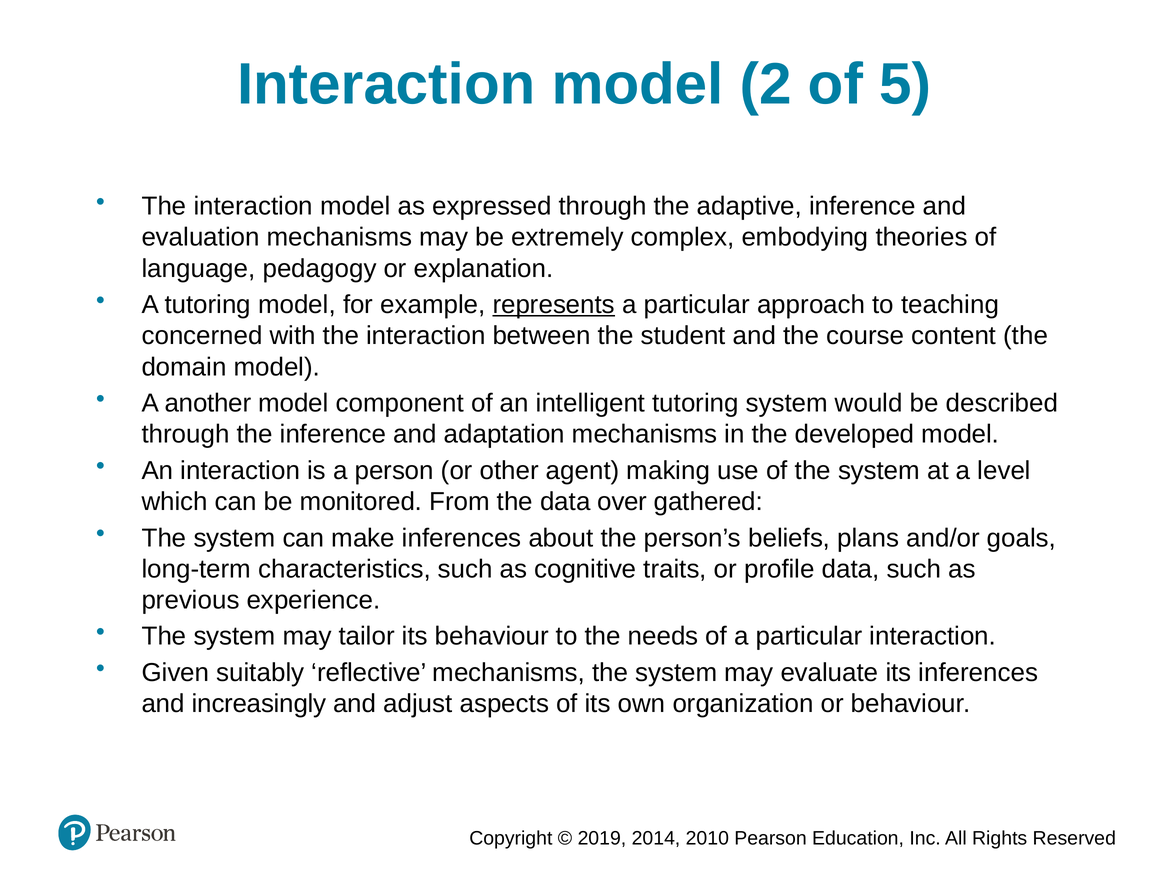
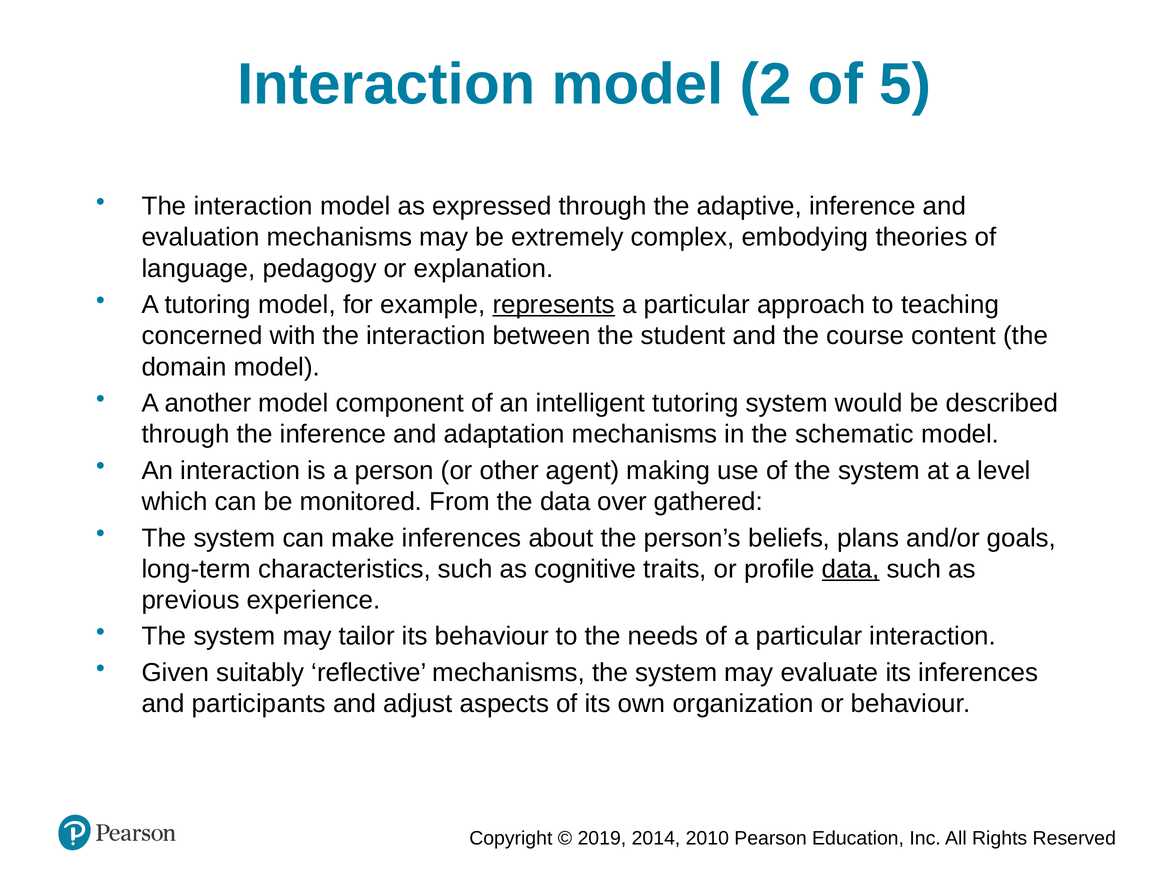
developed: developed -> schematic (854, 435)
data underline: none -> present (851, 570)
increasingly: increasingly -> participants (259, 704)
